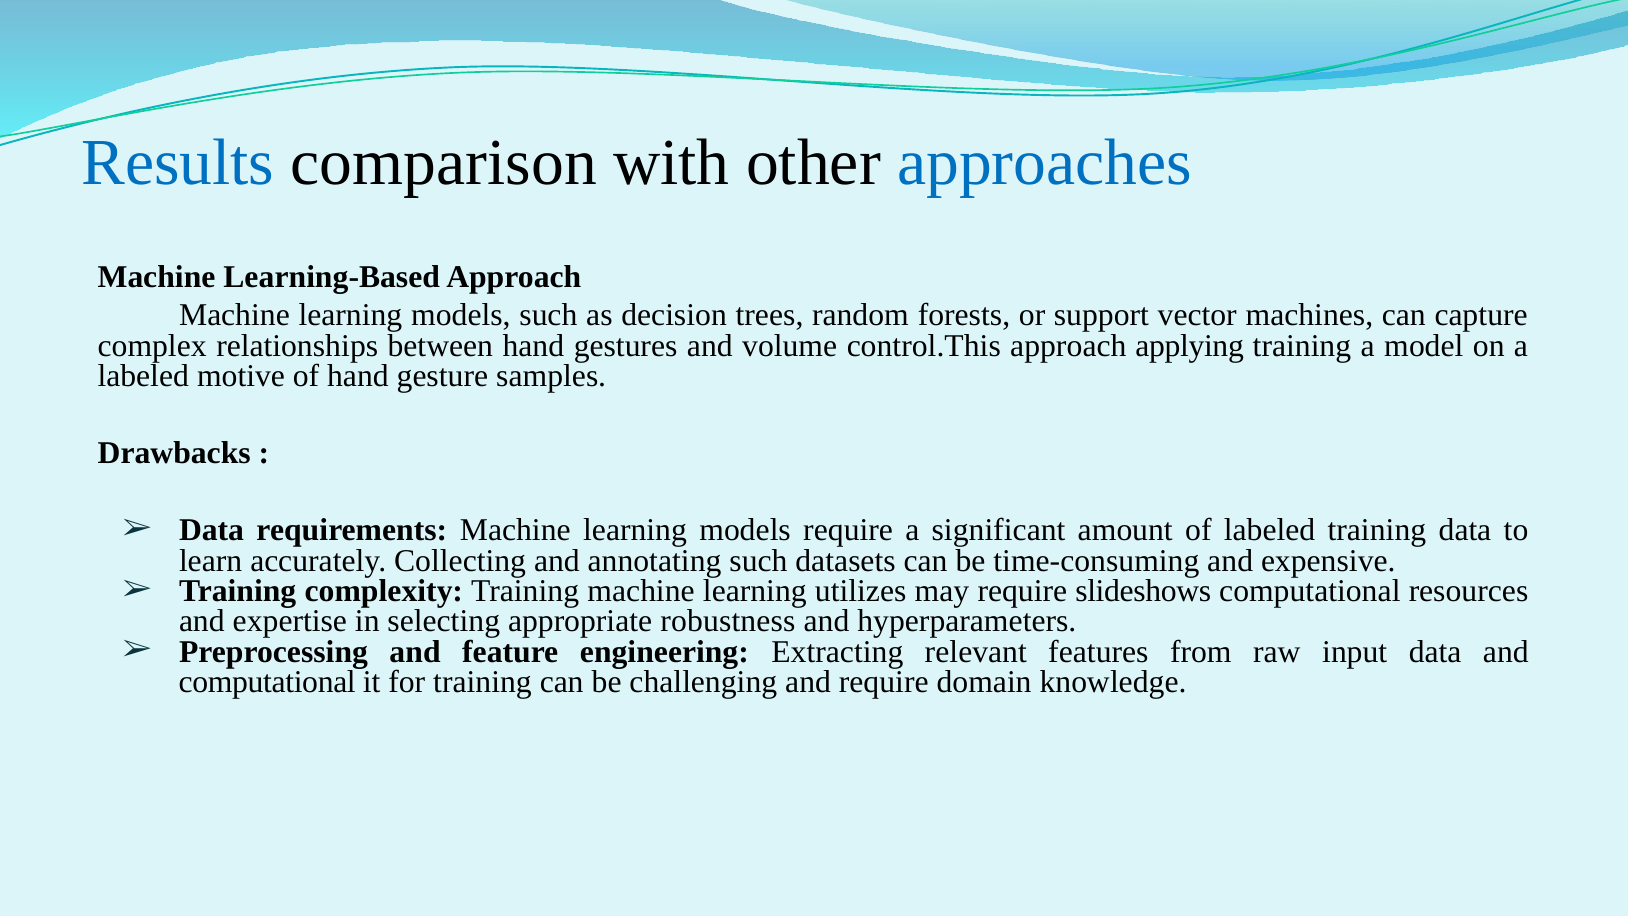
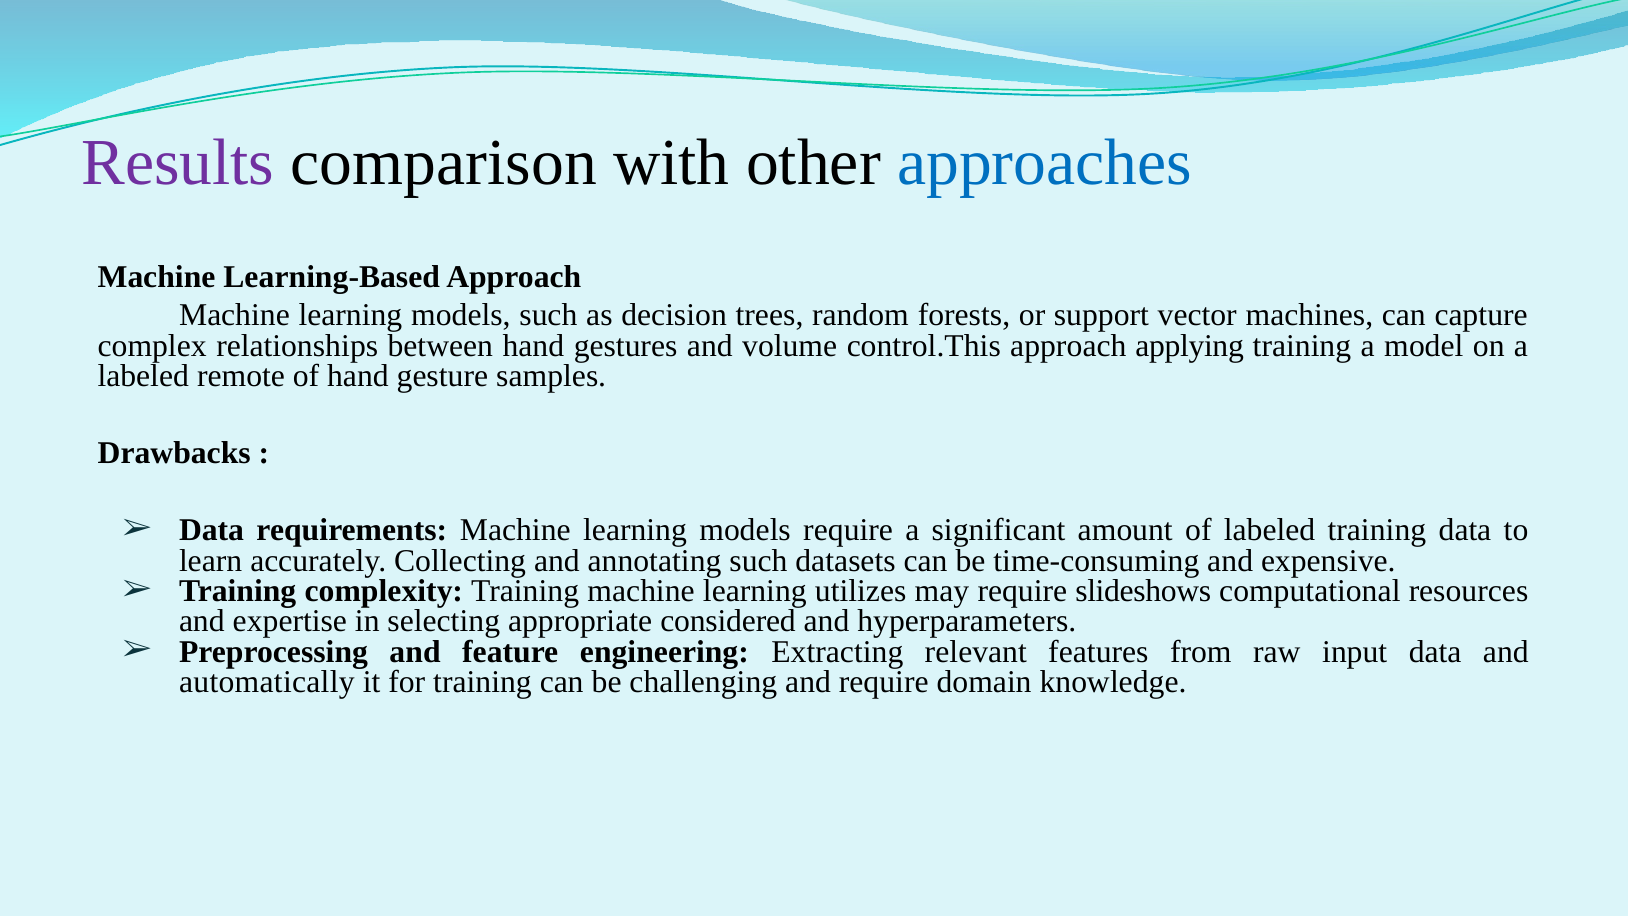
Results colour: blue -> purple (178, 163)
motive: motive -> remote (241, 376)
robustness: robustness -> considered (728, 621)
computational: computational -> automatically (267, 682)
